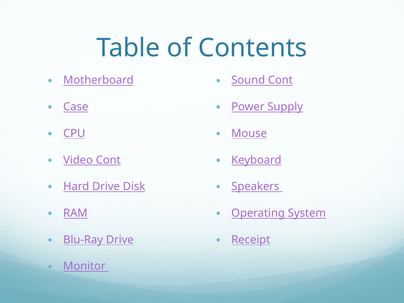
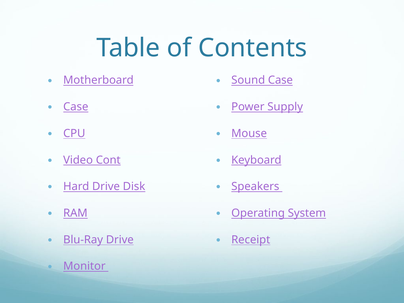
Sound Cont: Cont -> Case (280, 80)
